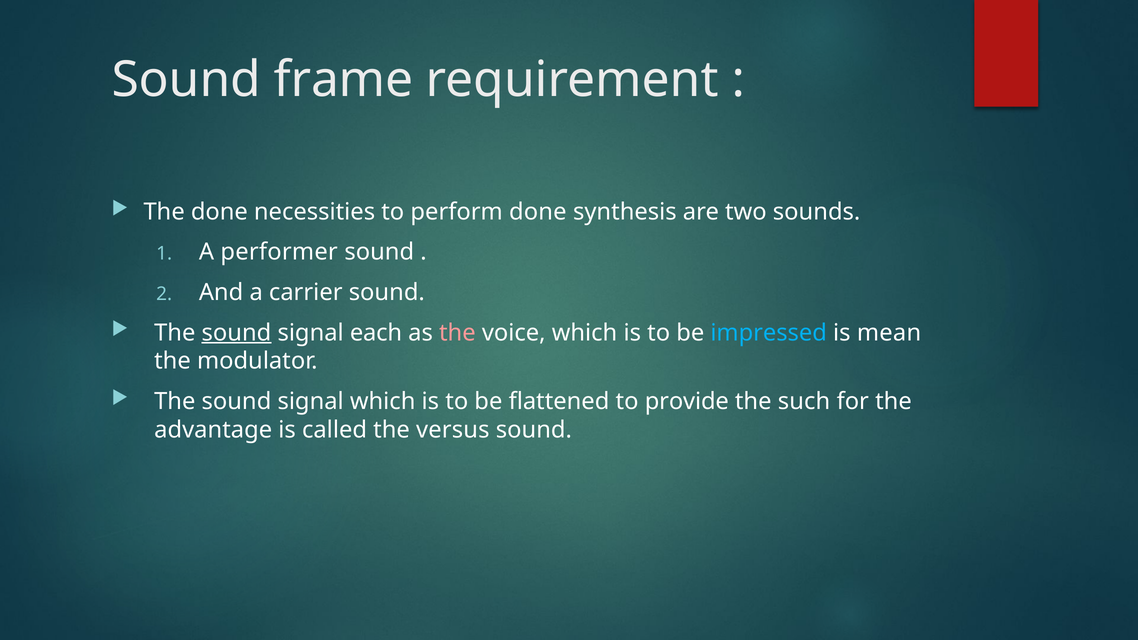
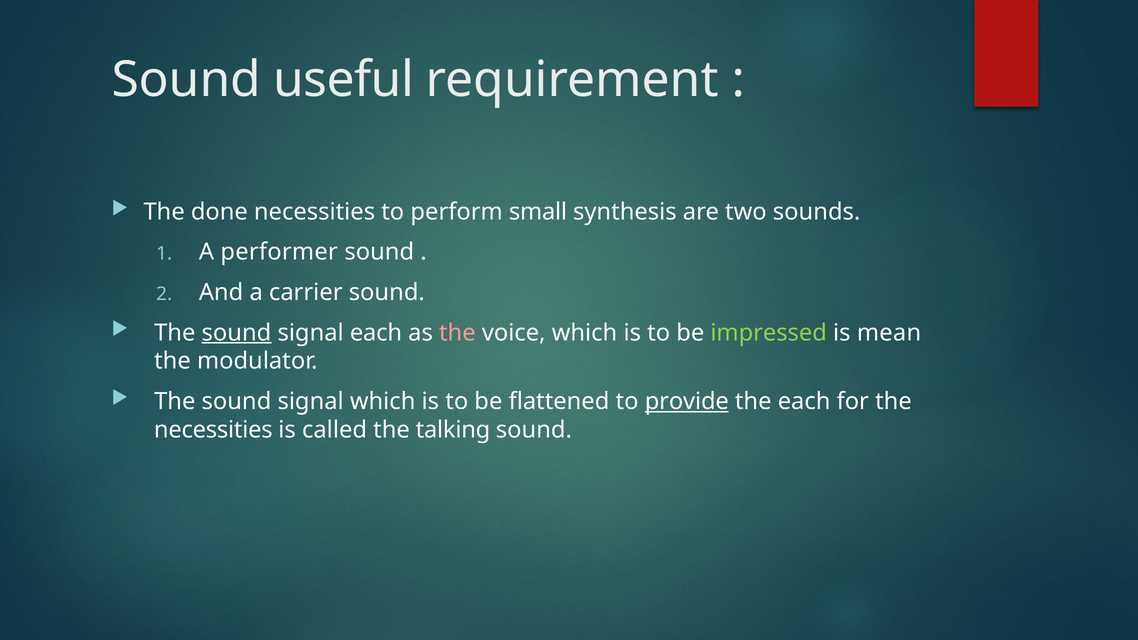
frame: frame -> useful (344, 80)
perform done: done -> small (538, 212)
impressed colour: light blue -> light green (769, 333)
provide underline: none -> present (687, 402)
the such: such -> each (804, 402)
advantage: advantage -> necessities (213, 430)
versus: versus -> talking (453, 430)
